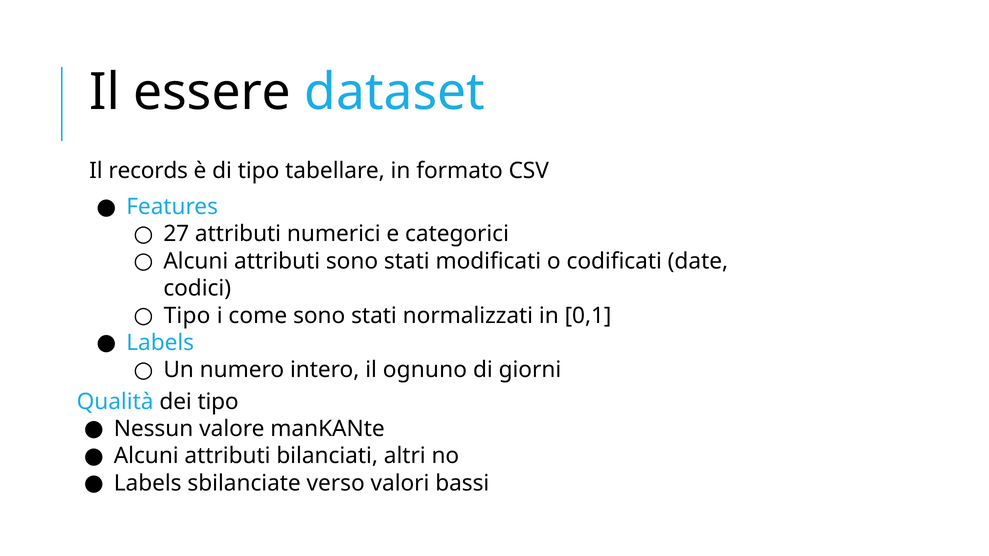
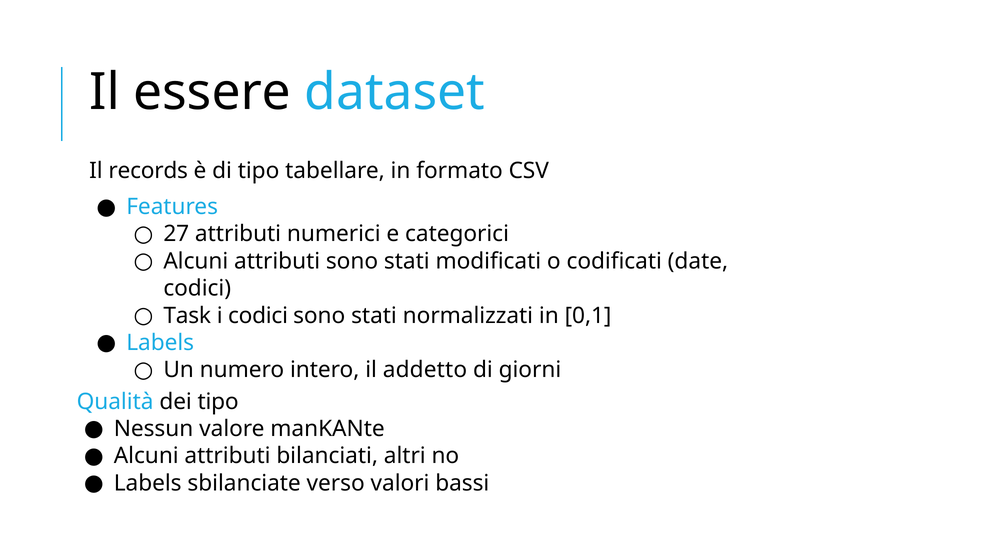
Tipo: Tipo -> Task (187, 316)
i come: come -> codici (258, 316)
ognuno: ognuno -> addetto (425, 370)
